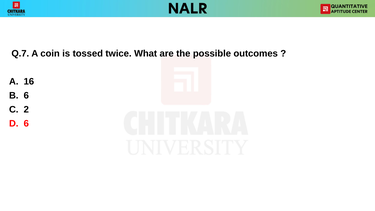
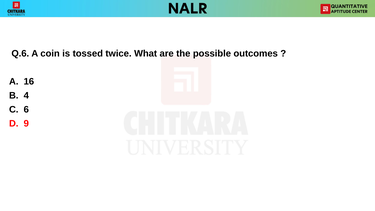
Q.7: Q.7 -> Q.6 (20, 53)
B 6: 6 -> 4 (26, 96)
2: 2 -> 6 (26, 110)
D 6: 6 -> 9 (26, 124)
